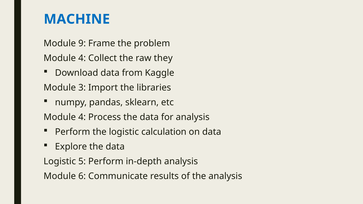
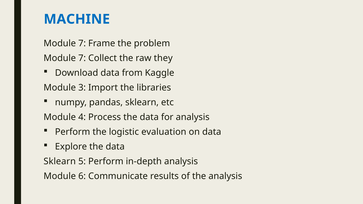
9: 9 -> 7 (82, 43)
4: 4 -> 7 (82, 58)
calculation: calculation -> evaluation (164, 132)
Logistic: Logistic -> Sklearn (60, 162)
